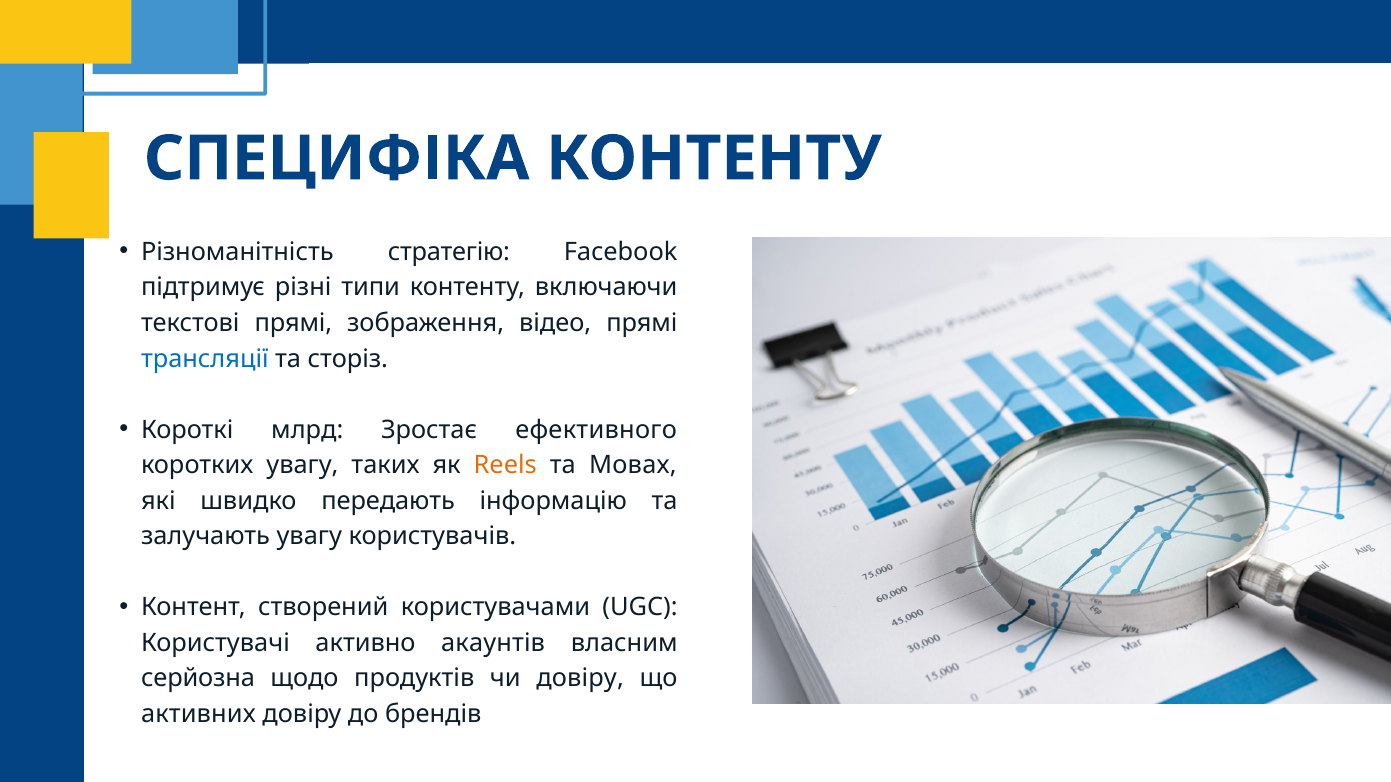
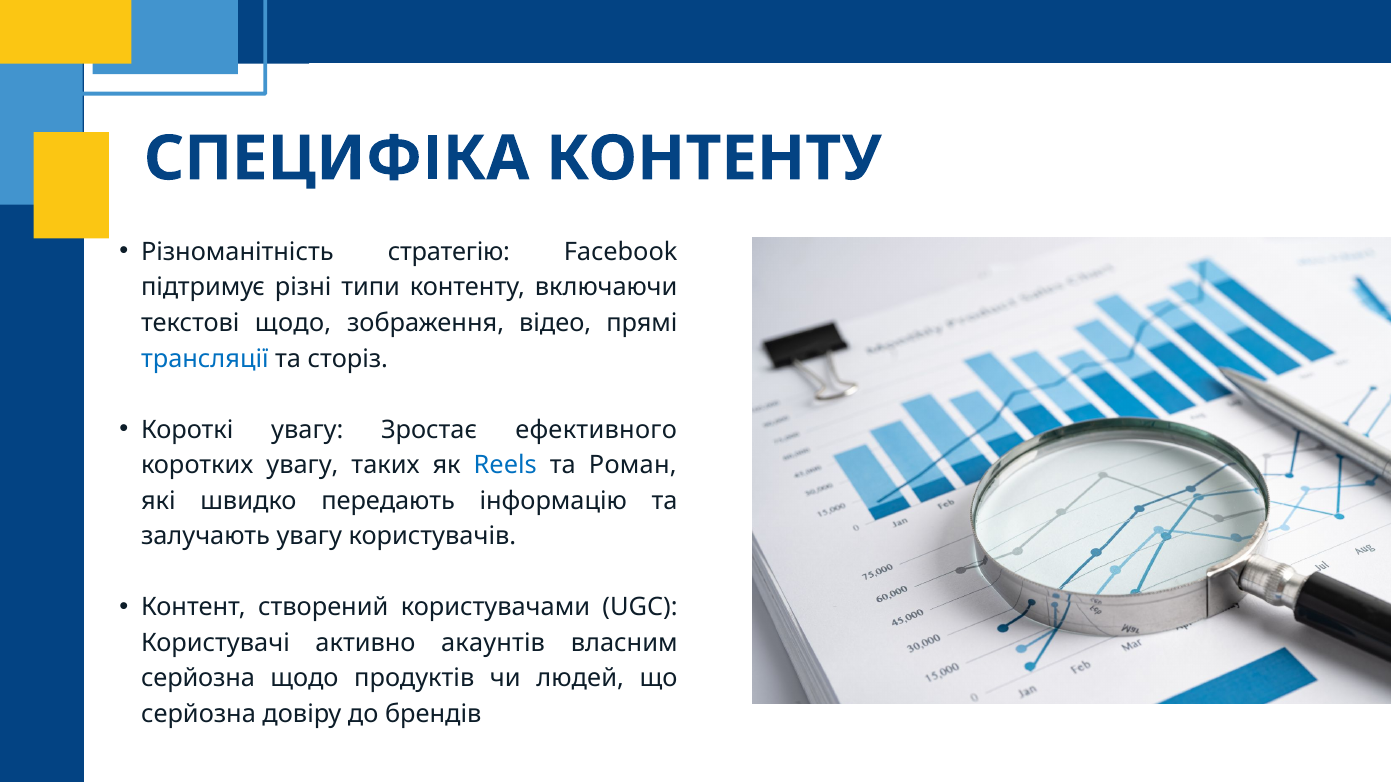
текстові прямі: прямі -> щодо (293, 323)
Короткі млрд: млрд -> увагу (307, 430)
Reels colour: orange -> blue (505, 466)
Мовах: Мовах -> Роман (633, 466)
чи довіру: довіру -> людей (580, 679)
активних: активних -> серйозна (198, 715)
